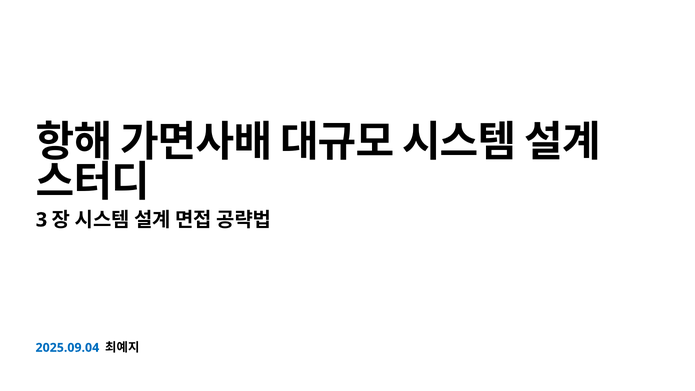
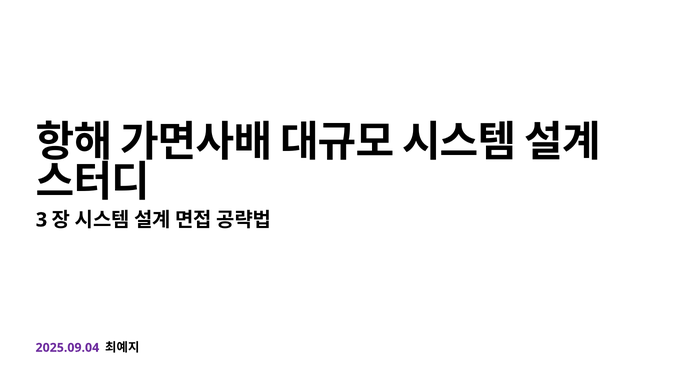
2025.09.04 colour: blue -> purple (67, 348)
